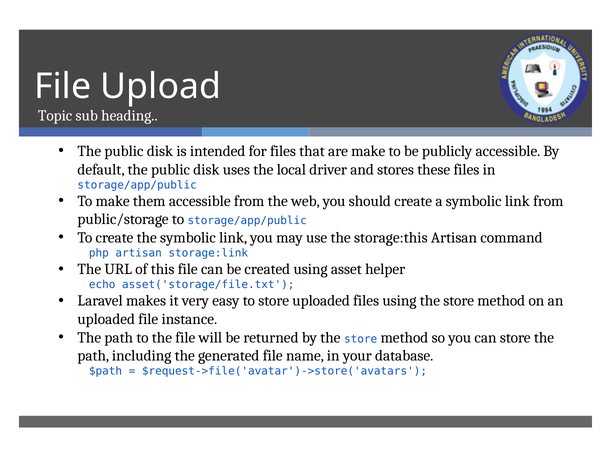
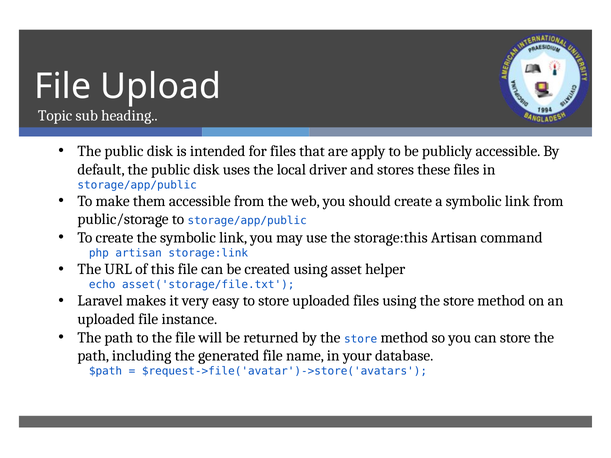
are make: make -> apply (368, 151)
